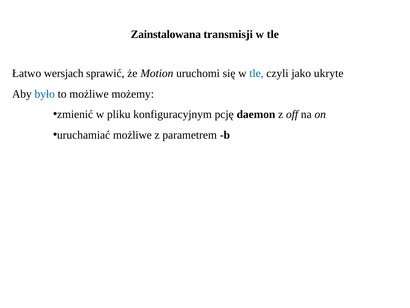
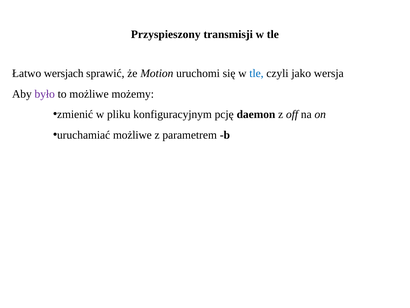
Zainstalowana: Zainstalowana -> Przyspieszony (166, 34)
ukryte: ukryte -> wersja (329, 73)
było colour: blue -> purple (45, 94)
